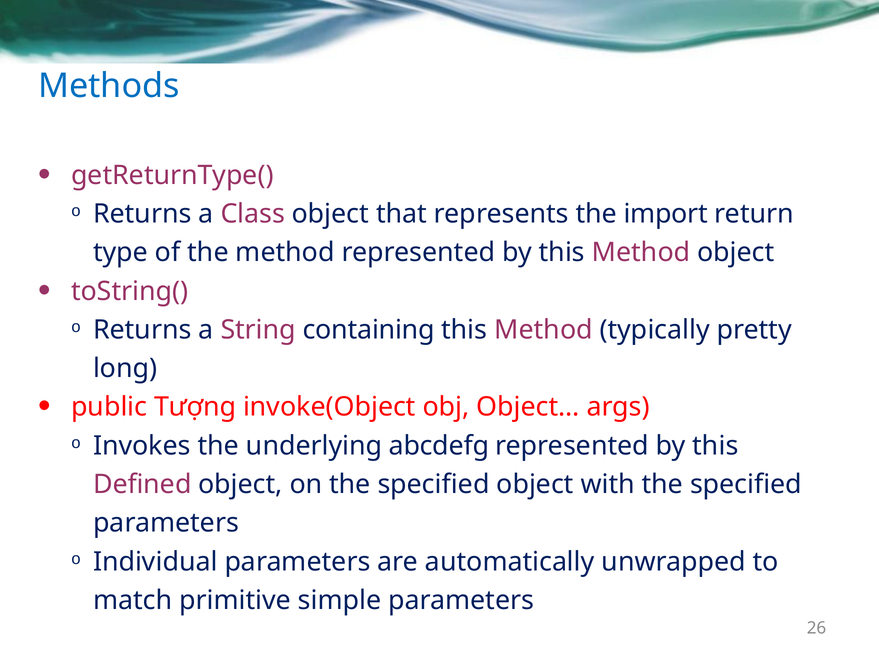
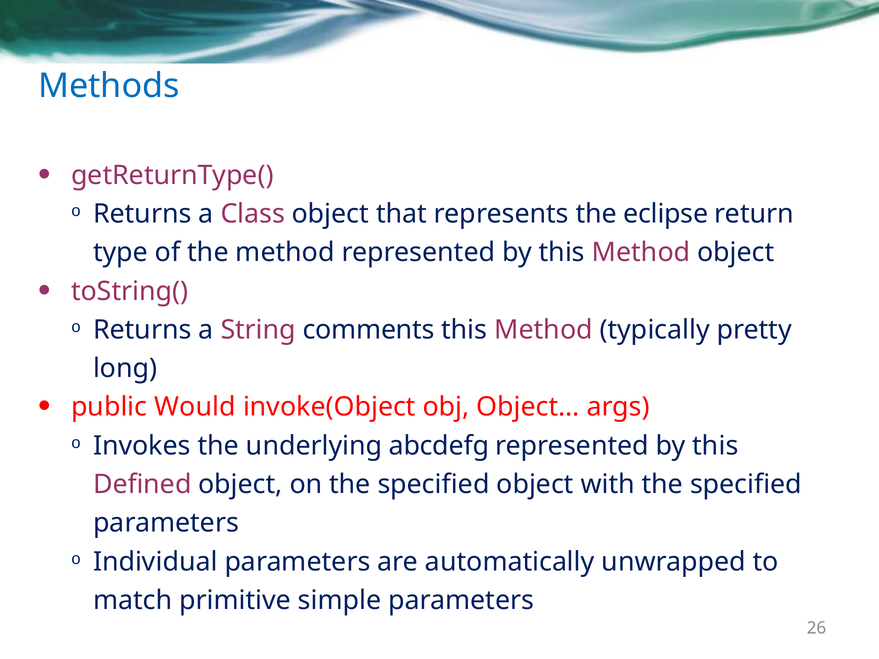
import: import -> eclipse (666, 214)
containing: containing -> comments (369, 330)
Tượng: Tượng -> Would (195, 407)
